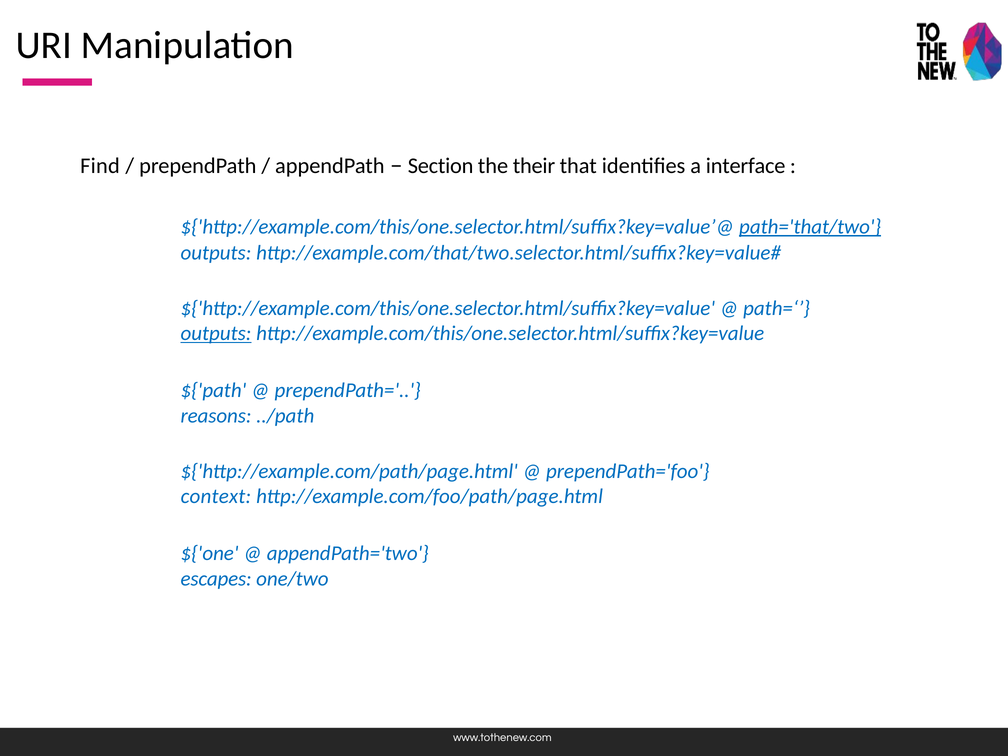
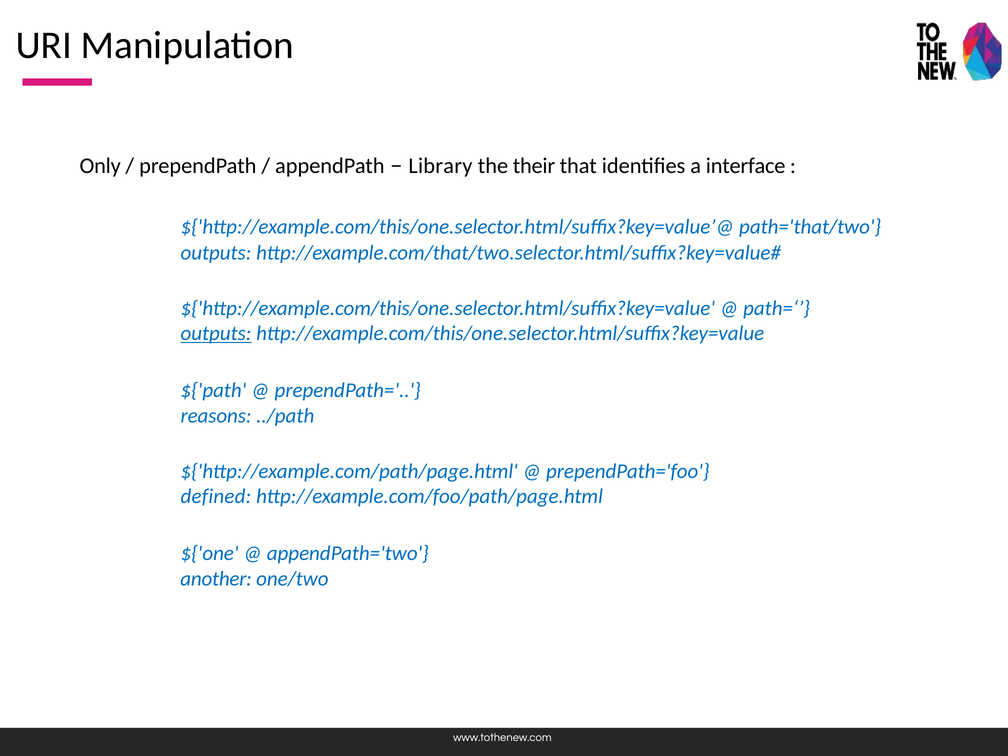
Find: Find -> Only (100, 166)
Section: Section -> Library (440, 166)
path='that/two underline: present -> none (810, 227)
context: context -> defined (216, 496)
escapes: escapes -> another (216, 579)
